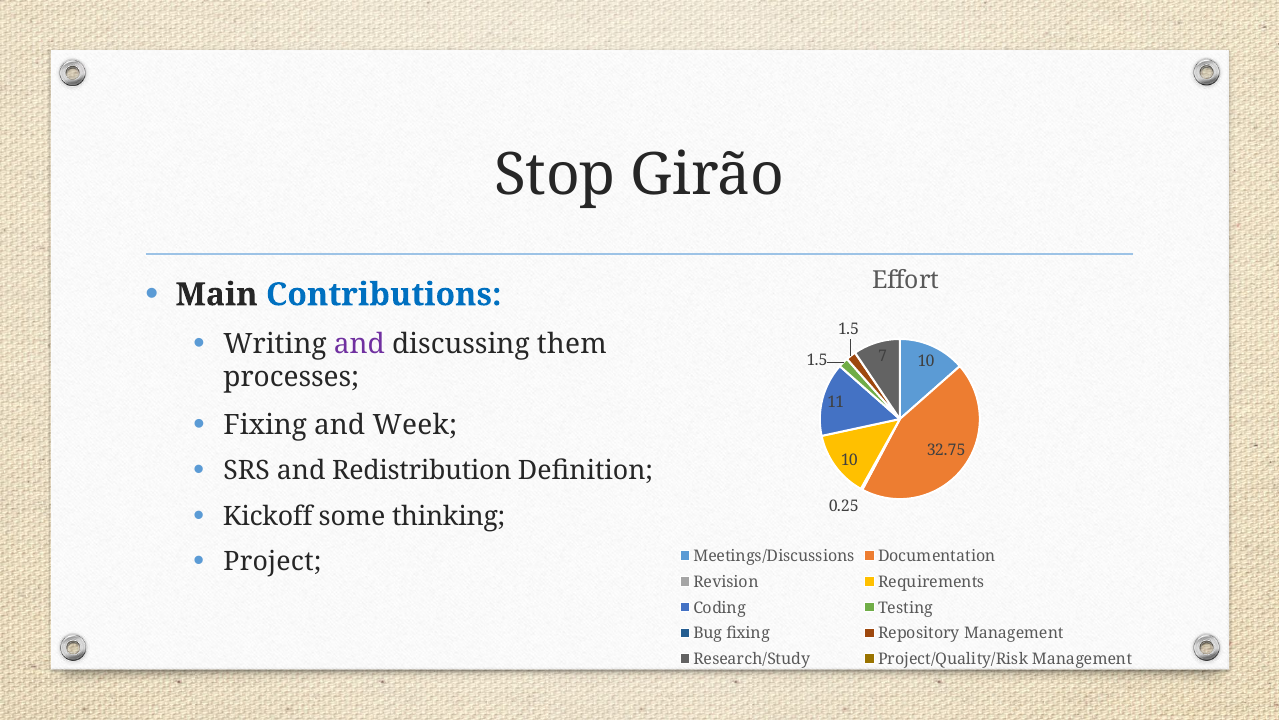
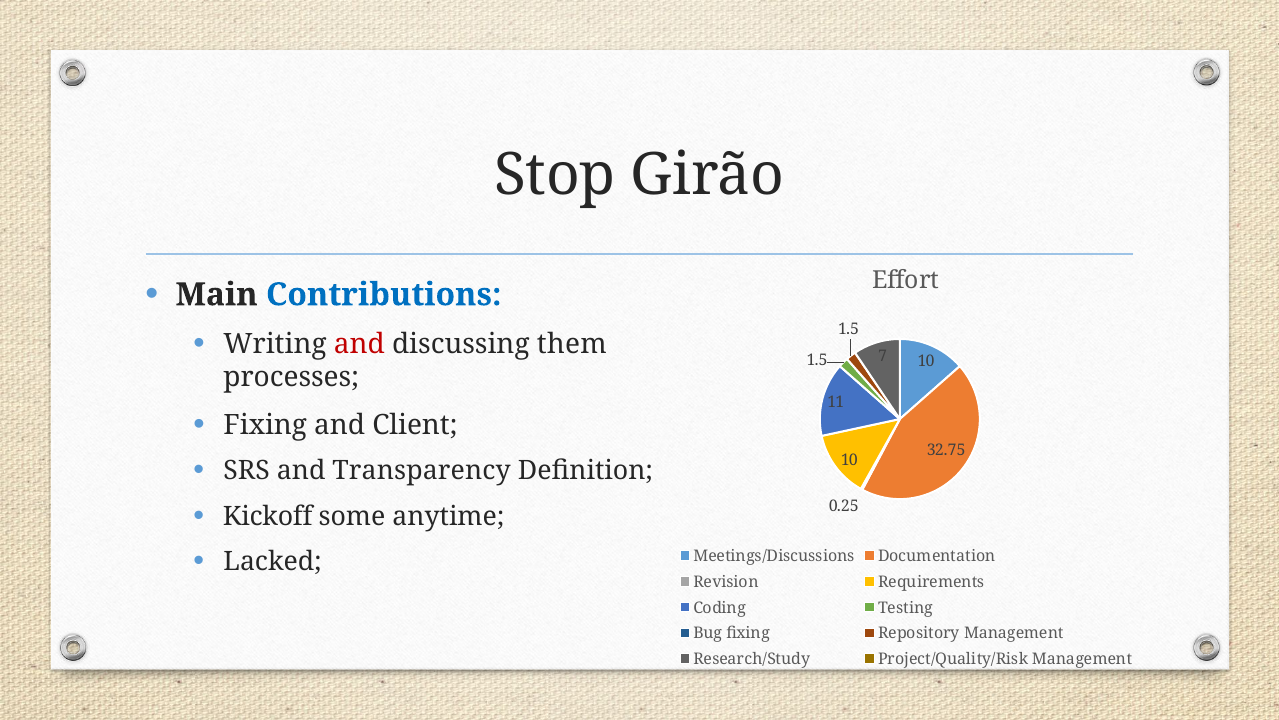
and colour: purple -> red (359, 344)
Week: Week -> Client (415, 425)
Redistribution: Redistribution -> Transparency (422, 471)
thinking: thinking -> anytime (449, 516)
Project: Project -> Lacked (273, 561)
